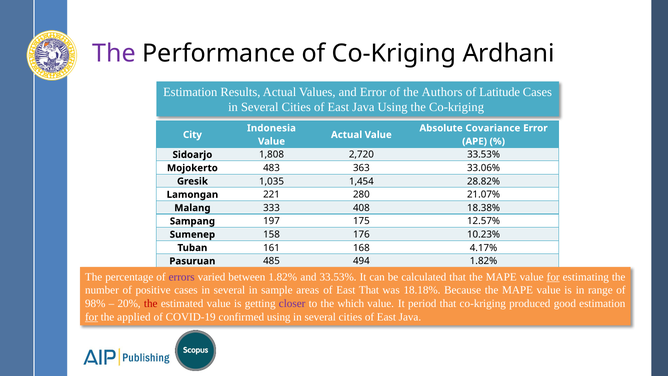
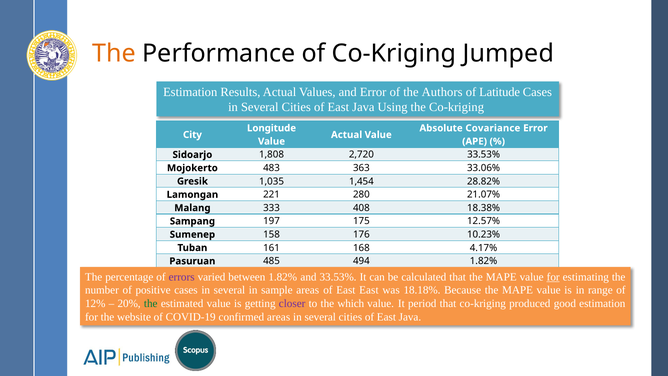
The colour: purple -> orange (114, 53)
Ardhani: Ardhani -> Jumped (508, 53)
Indonesia: Indonesia -> Longitude (272, 128)
East That: That -> East (369, 290)
98%: 98% -> 12% (95, 303)
the colour: red -> green (151, 303)
for underline: present -> none (91, 317)
applied: applied -> website (134, 317)
confirmed using: using -> areas (279, 317)
